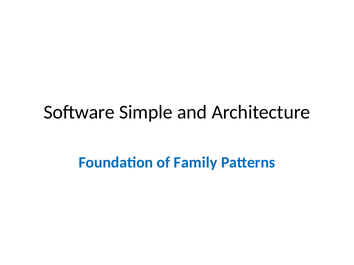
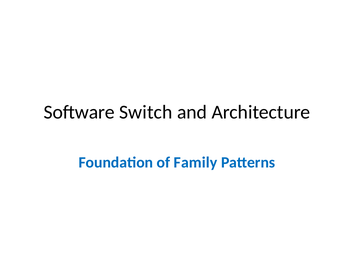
Simple: Simple -> Switch (146, 112)
